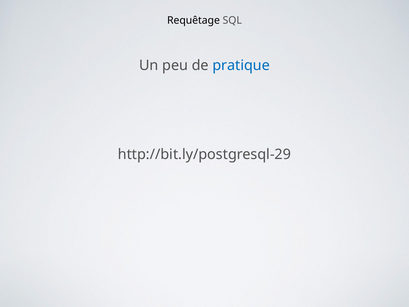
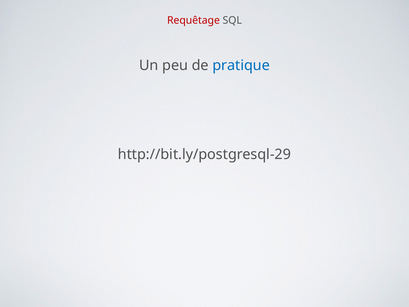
Requêtage colour: black -> red (193, 20)
